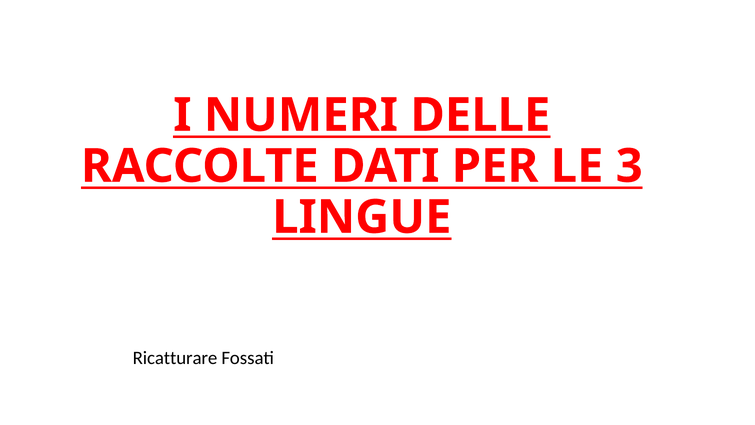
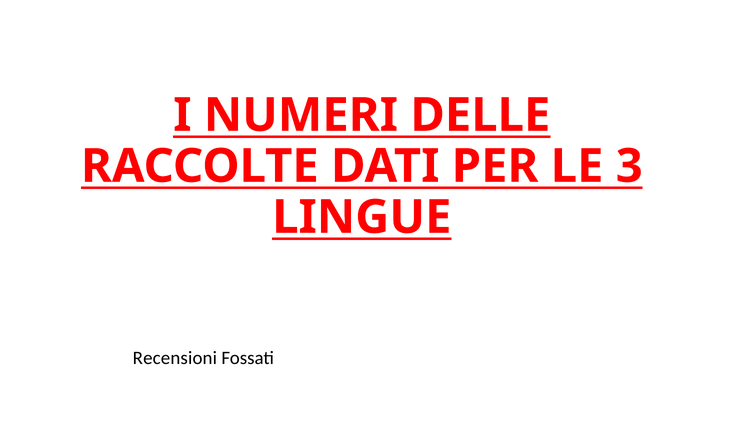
Ricatturare: Ricatturare -> Recensioni (175, 358)
